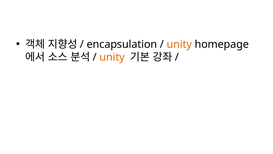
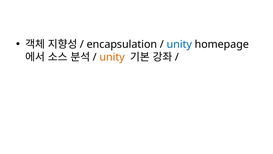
unity colour: orange -> blue (179, 44)
